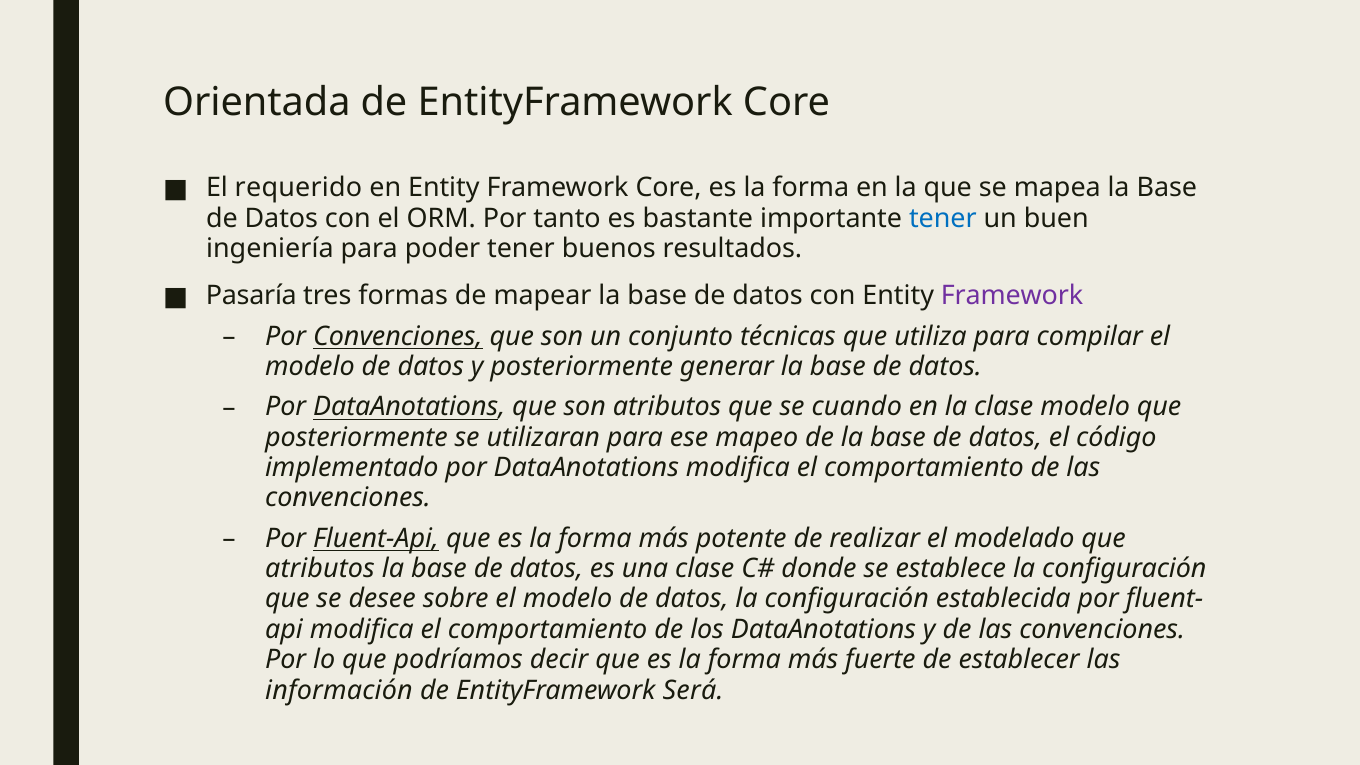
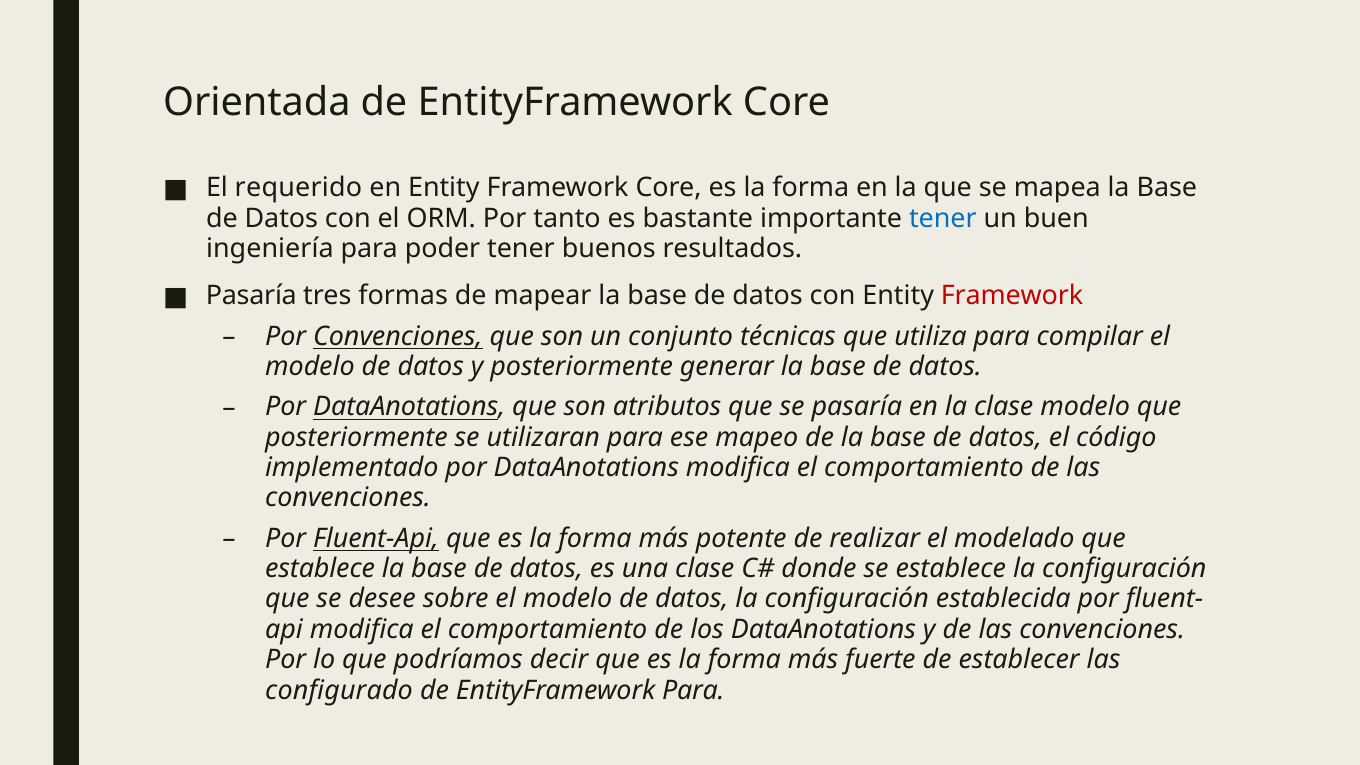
Framework colour: purple -> red (1012, 296)
se cuando: cuando -> pasaría (857, 407)
atributos: atributos -> establece (320, 569)
información: información -> configurado (339, 690)
EntityFramework Será: Será -> Para (693, 690)
